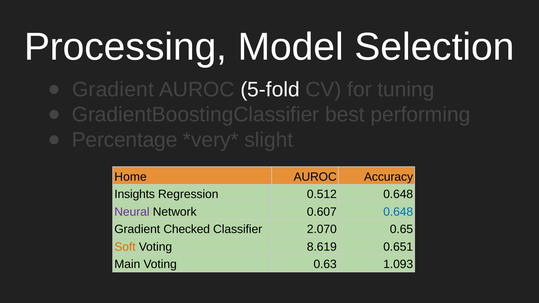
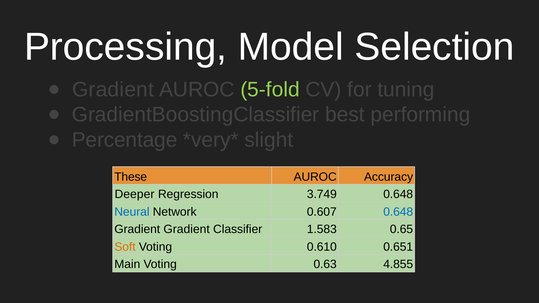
5-fold colour: white -> light green (270, 90)
Home: Home -> These (131, 177)
Insights: Insights -> Deeper (135, 194)
0.512: 0.512 -> 3.749 (322, 194)
Neural colour: purple -> blue (132, 212)
Gradient Checked: Checked -> Gradient (187, 229)
2.070: 2.070 -> 1.583 (322, 229)
8.619: 8.619 -> 0.610 (322, 247)
1.093: 1.093 -> 4.855 (398, 264)
